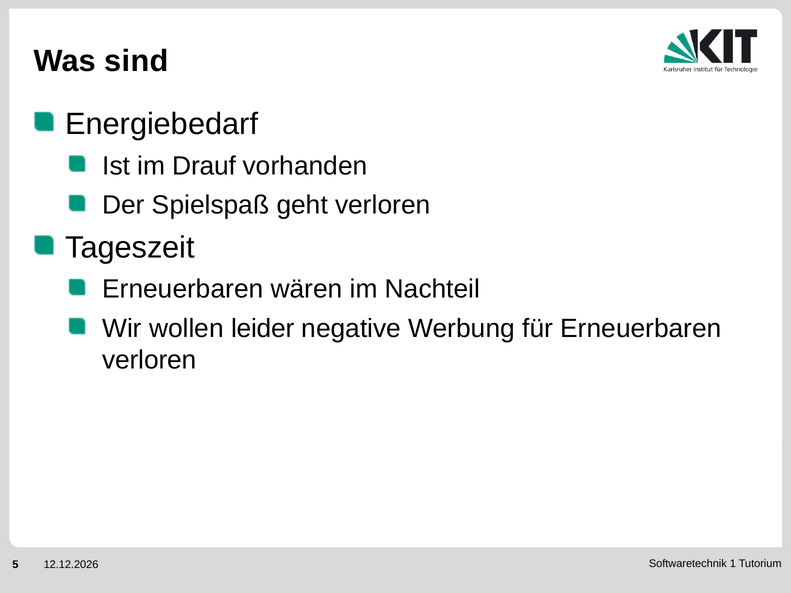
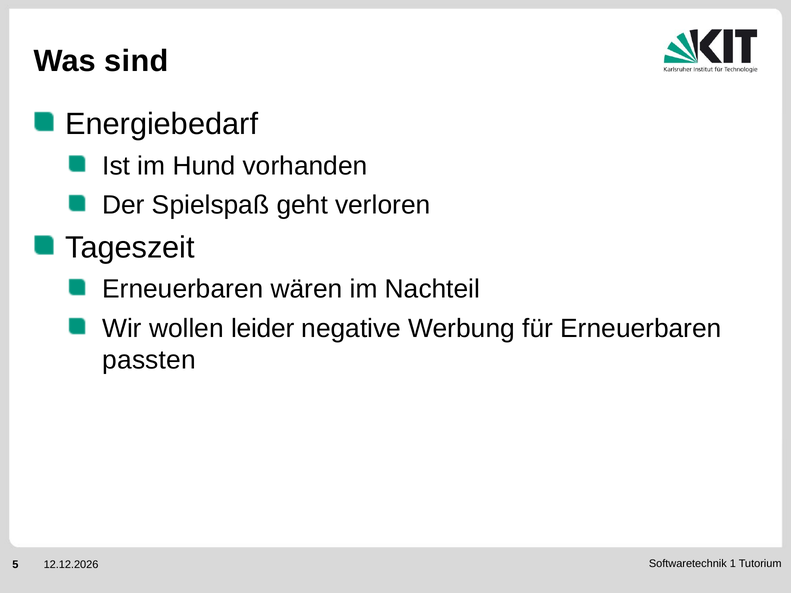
Drauf: Drauf -> Hund (204, 166)
verloren: verloren -> passten (149, 360)
